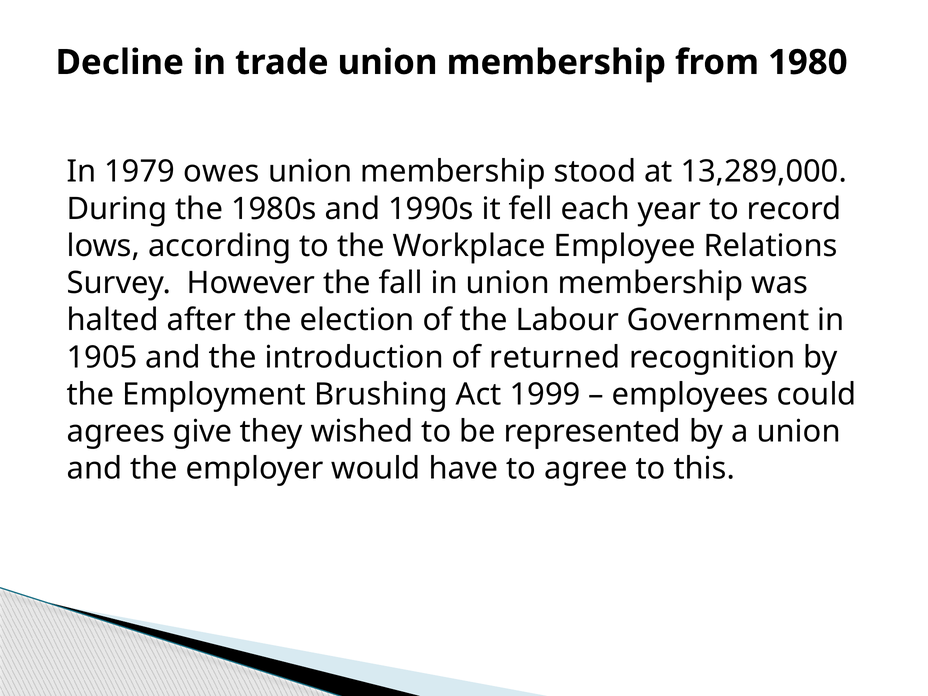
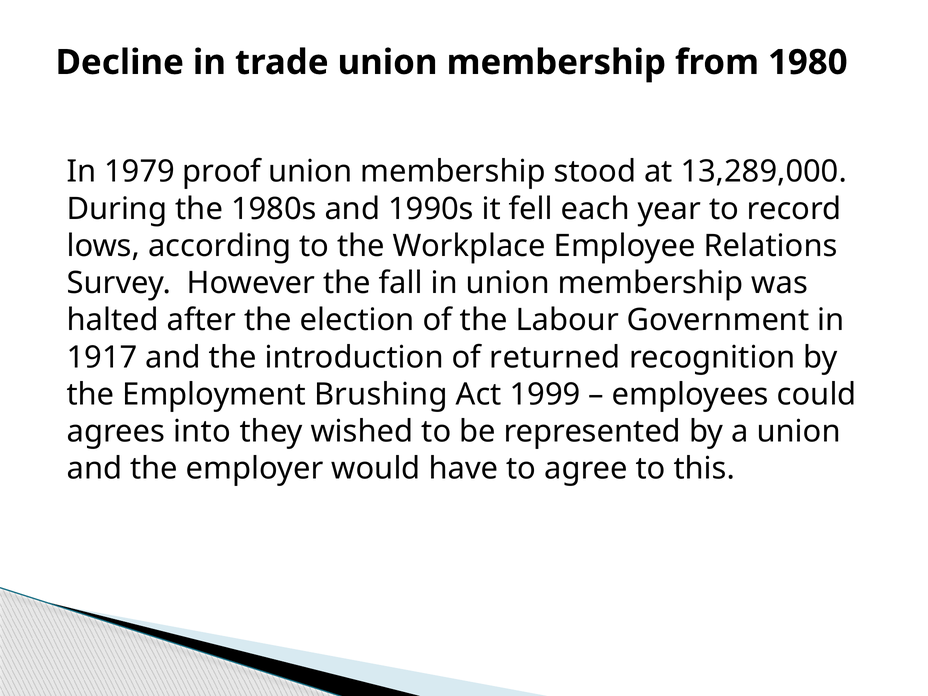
owes: owes -> proof (222, 172)
1905: 1905 -> 1917 (102, 357)
give: give -> into (202, 432)
